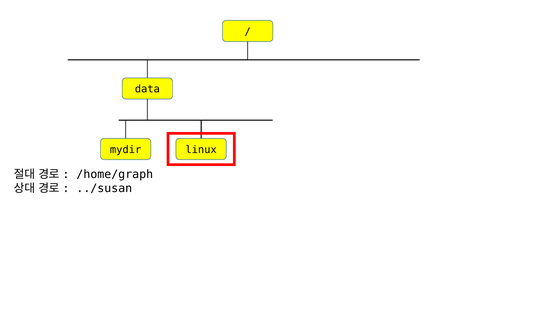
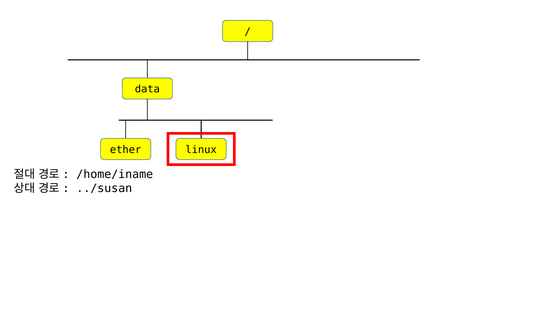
mydir: mydir -> ether (126, 150)
/home/graph: /home/graph -> /home/iname (115, 175)
